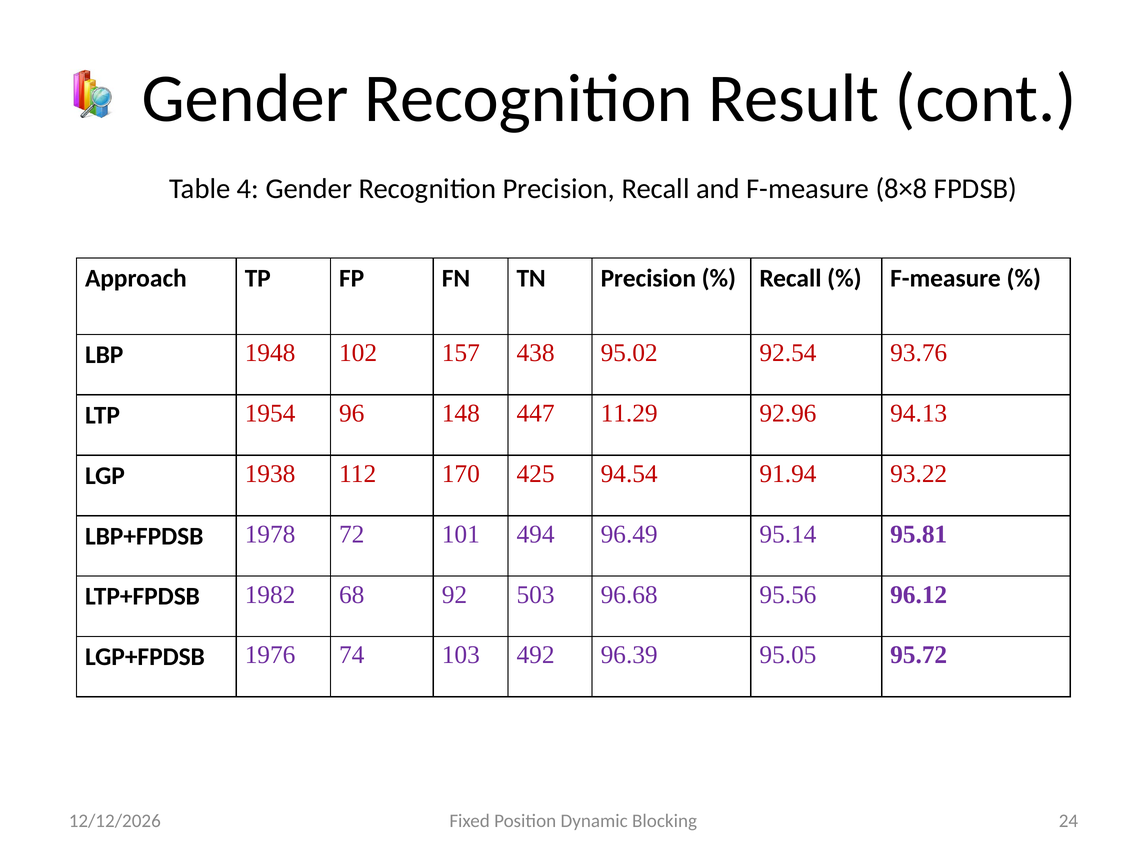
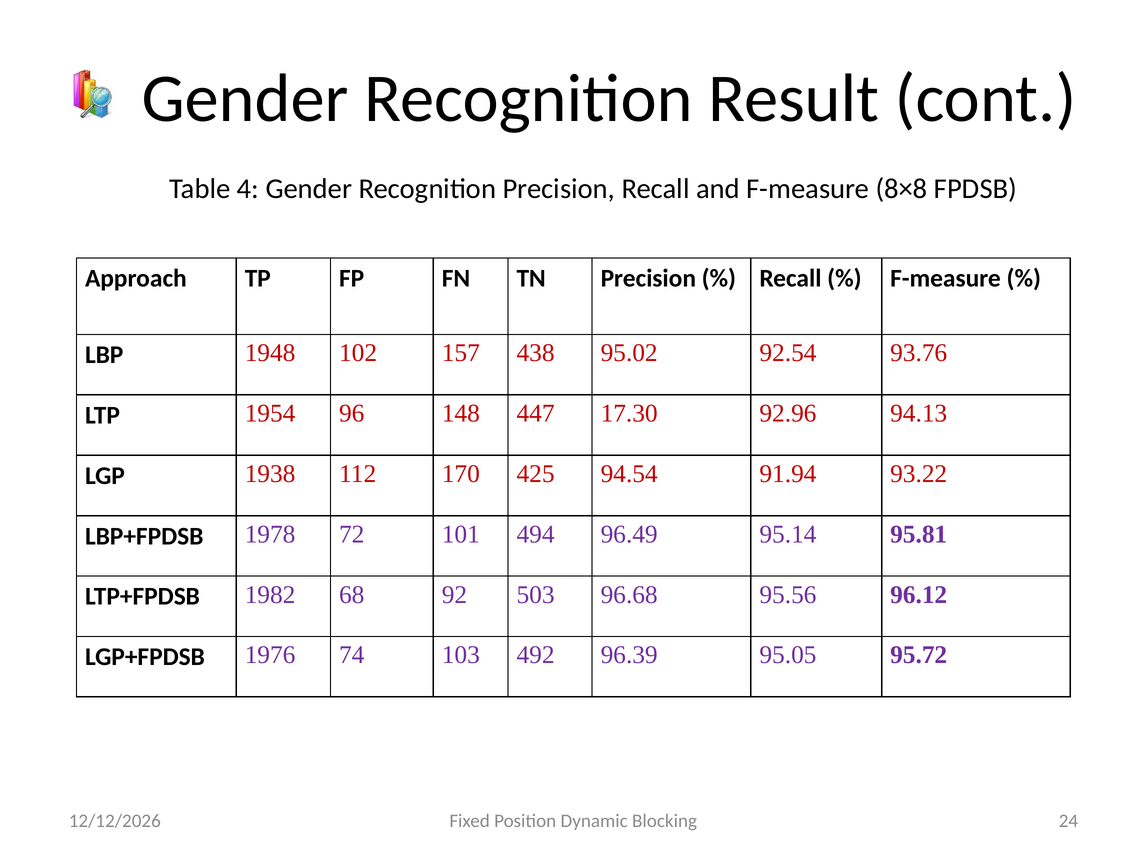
11.29: 11.29 -> 17.30 (629, 414)
